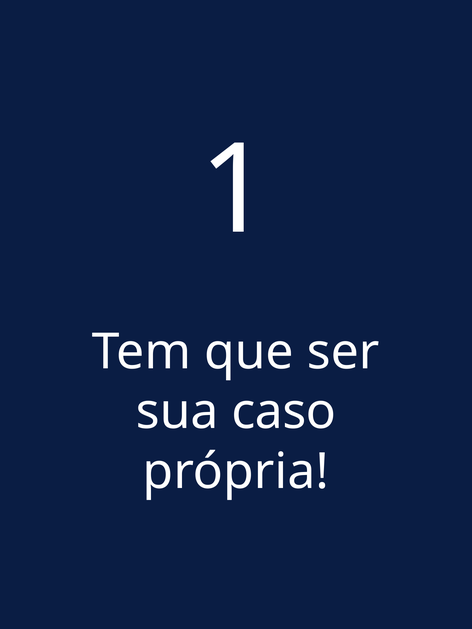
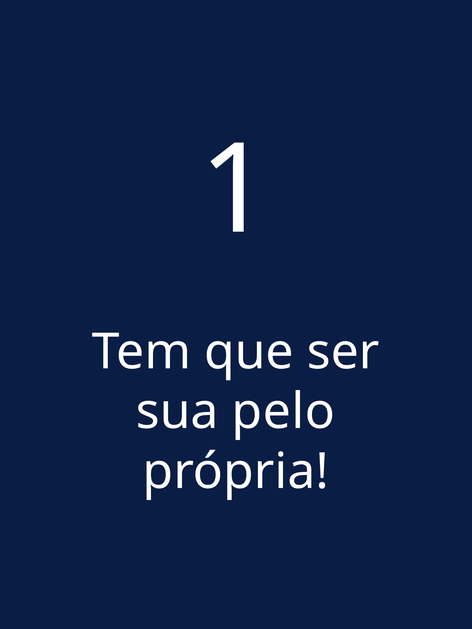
caso: caso -> pelo (283, 412)
